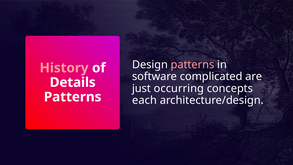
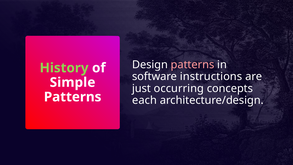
History colour: pink -> light green (64, 68)
complicated: complicated -> instructions (211, 76)
Details: Details -> Simple (73, 82)
